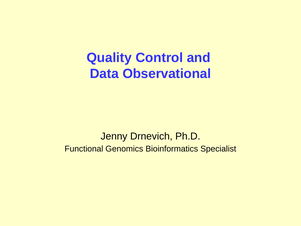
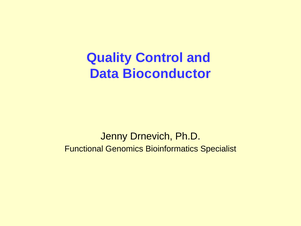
Observational: Observational -> Bioconductor (167, 74)
